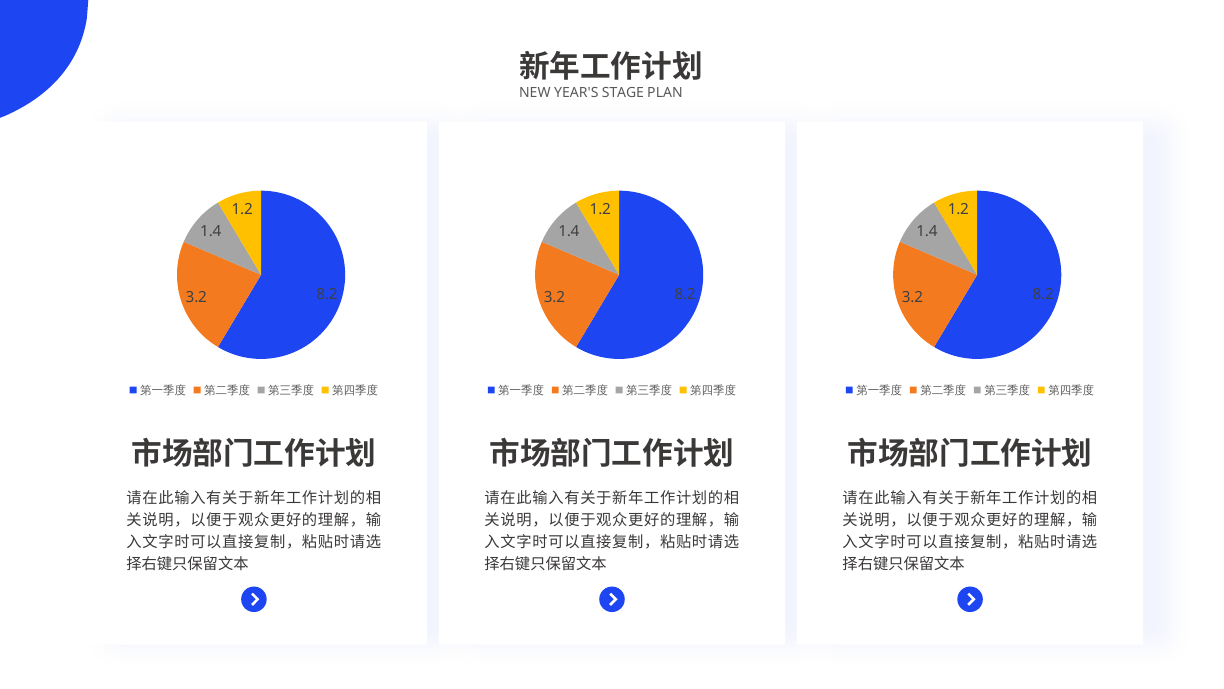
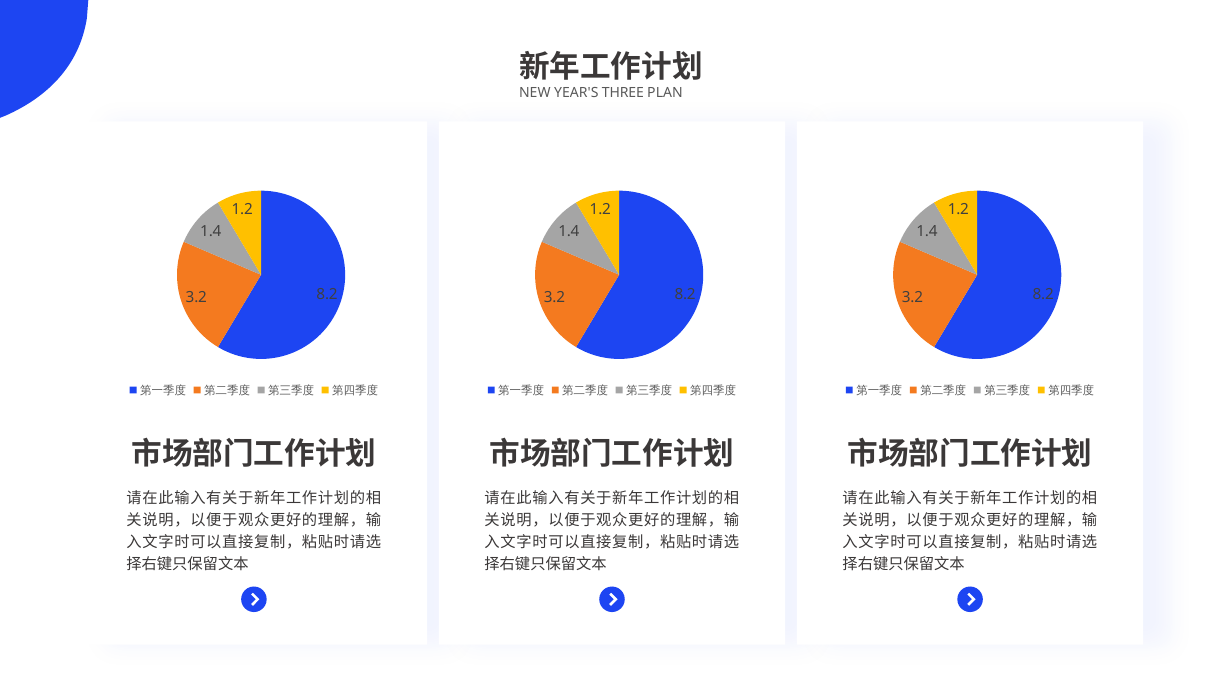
STAGE: STAGE -> THREE (623, 92)
